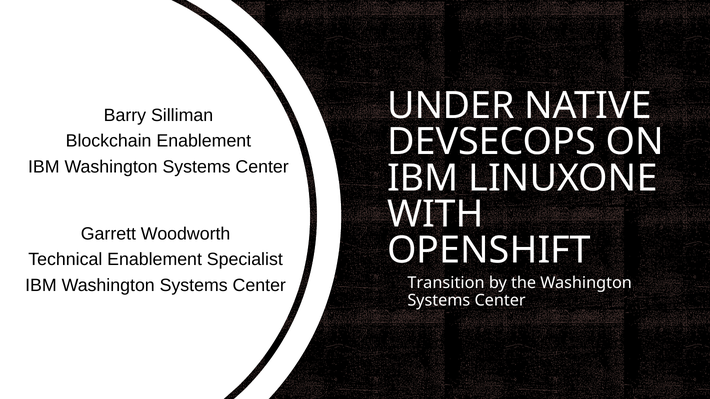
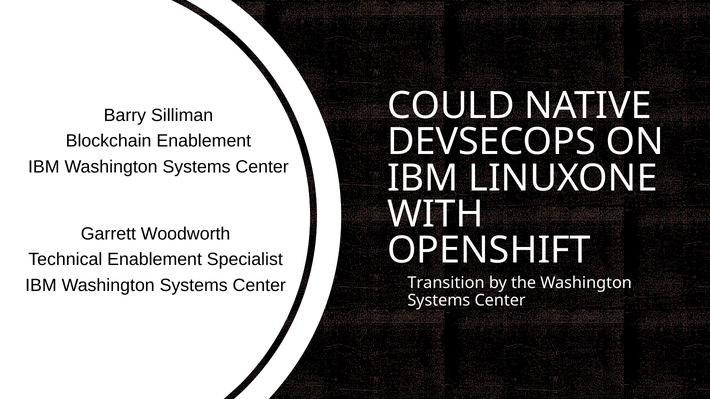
UNDER: UNDER -> COULD (451, 106)
